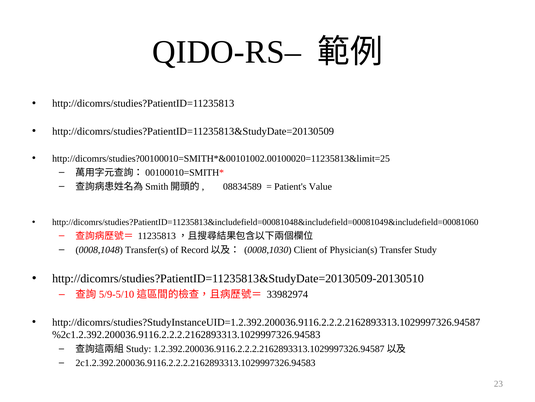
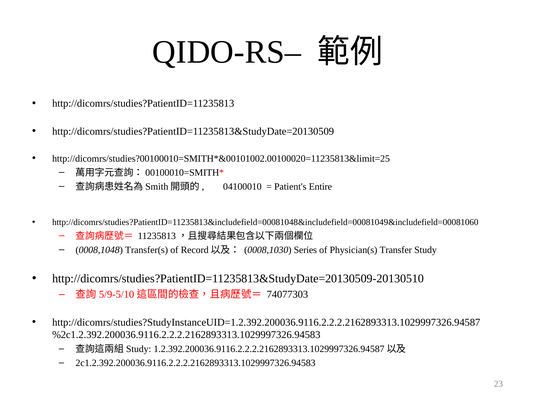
08834589: 08834589 -> 04100010 (242, 186)
Value: Value -> Entire (320, 186)
Client: Client -> Series (305, 249)
33982974: 33982974 -> 74077303 (287, 294)
